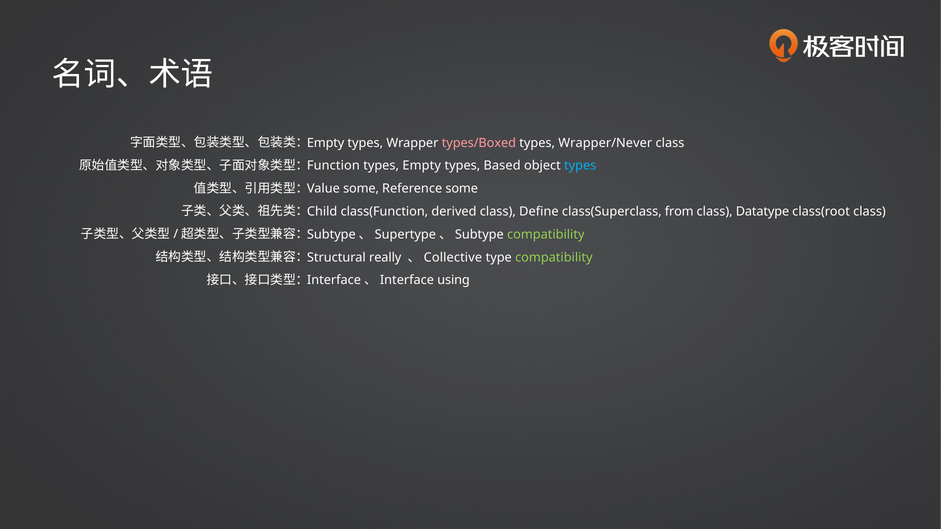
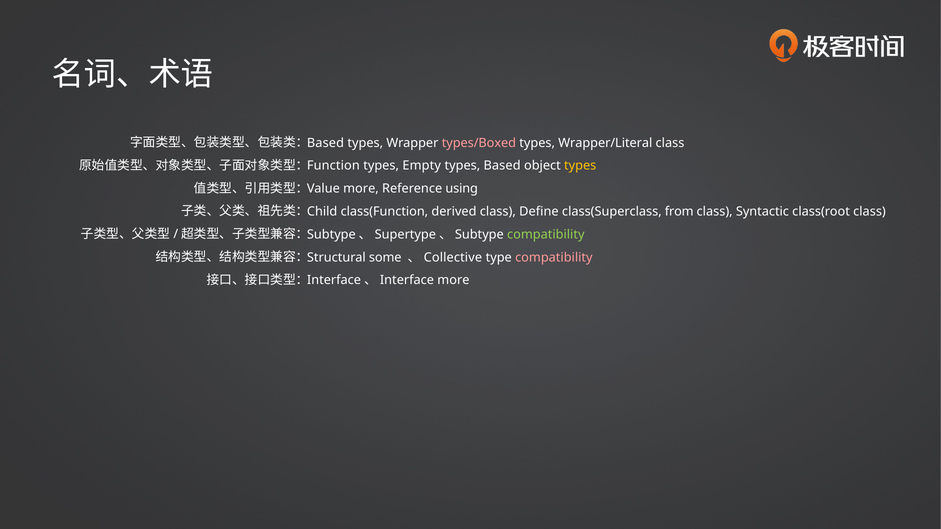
Empty: Empty -> Based (325, 143)
Wrapper/Never: Wrapper/Never -> Wrapper/Literal (605, 143)
types colour: light blue -> yellow (580, 166)
Value some: some -> more (361, 189)
Reference some: some -> using (462, 189)
Datatype: Datatype -> Syntactic (762, 212)
really: really -> some (385, 258)
compatibility colour: light green -> pink (554, 258)
using: using -> more (453, 280)
